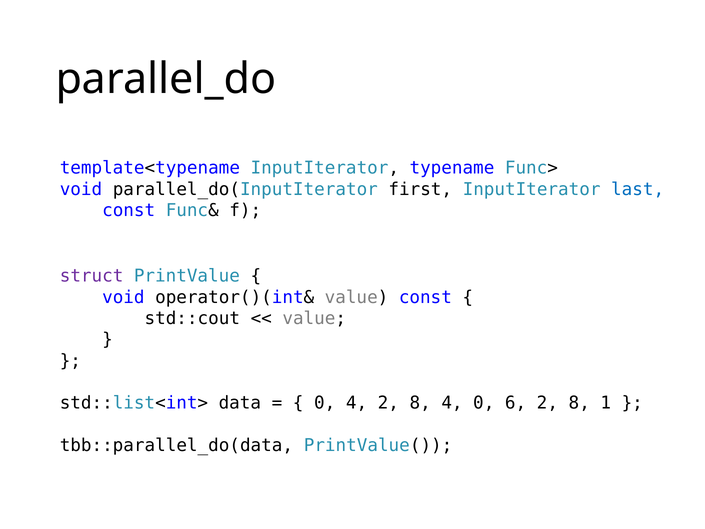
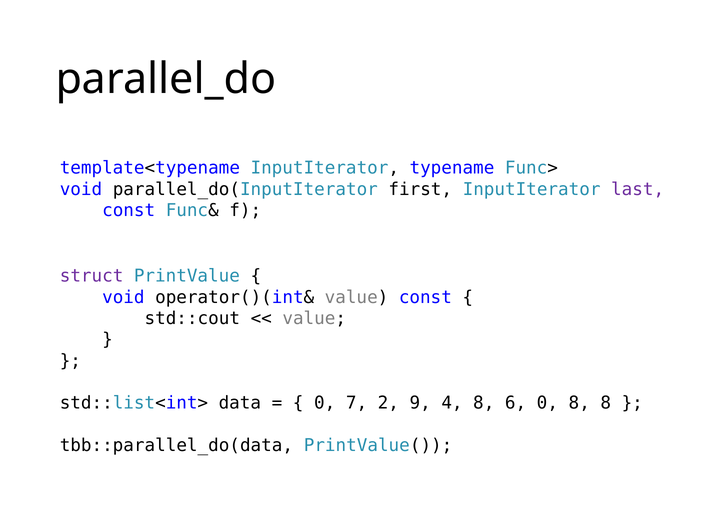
last colour: blue -> purple (638, 189)
0 4: 4 -> 7 (357, 403)
8: 8 -> 9 (420, 403)
4 0: 0 -> 8 (484, 403)
6 2: 2 -> 0 (547, 403)
8 1: 1 -> 8 (606, 403)
